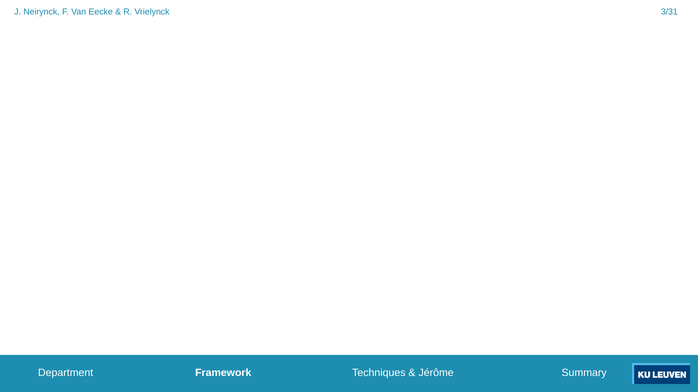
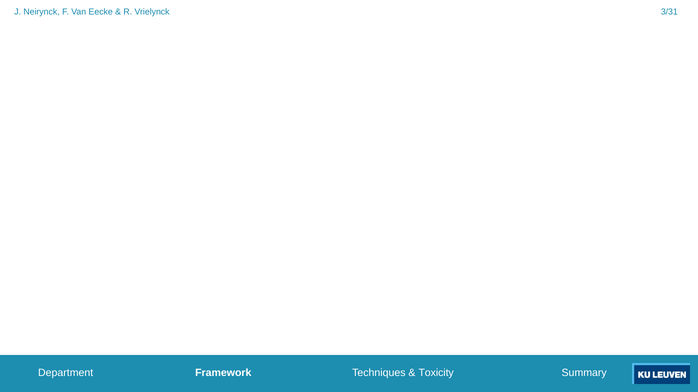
Jérôme: Jérôme -> Toxicity (436, 374)
